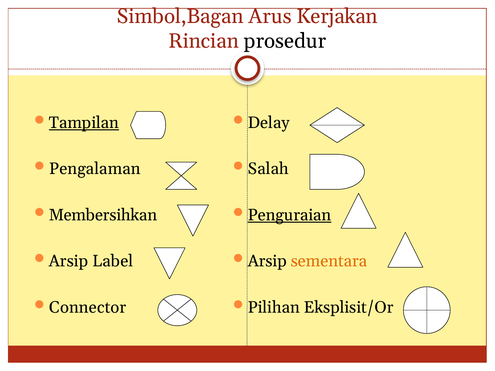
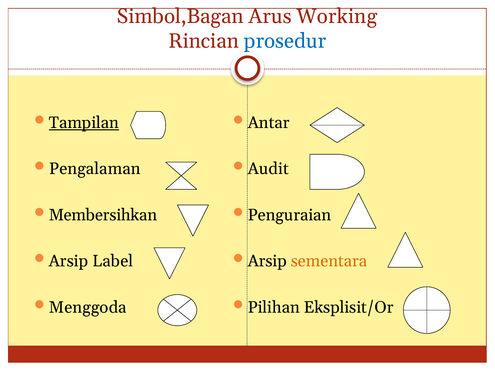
Kerjakan: Kerjakan -> Working (337, 16)
prosedur colour: black -> blue (285, 41)
Delay: Delay -> Antar (269, 123)
Salah: Salah -> Audit (268, 169)
Penguraian underline: present -> none (289, 215)
Connector: Connector -> Menggoda (88, 307)
